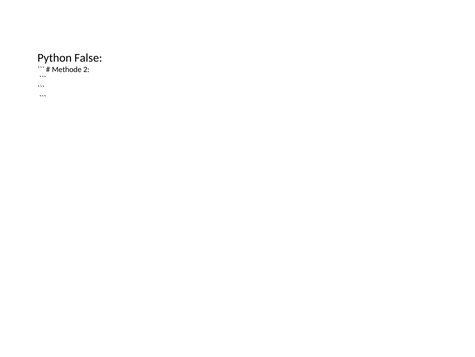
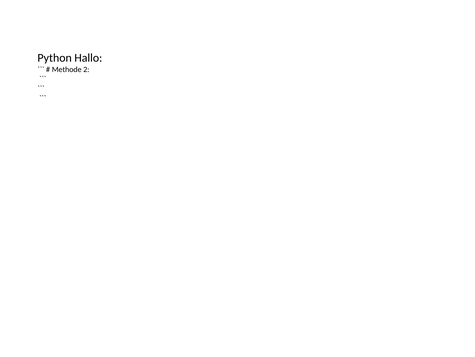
False: False -> Hallo (88, 58)
